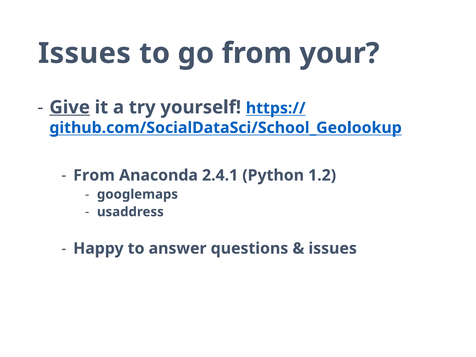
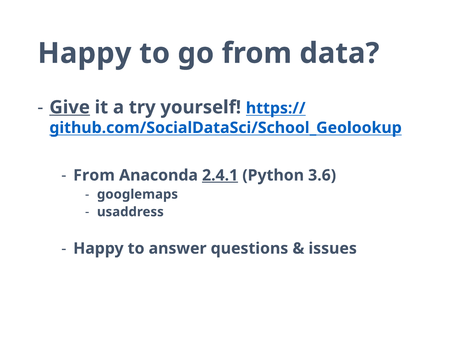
Issues: Issues -> Happy (84, 53)
your: your -> data (339, 53)
2.4.1 underline: none -> present (220, 175)
1.2: 1.2 -> 3.6 (322, 175)
